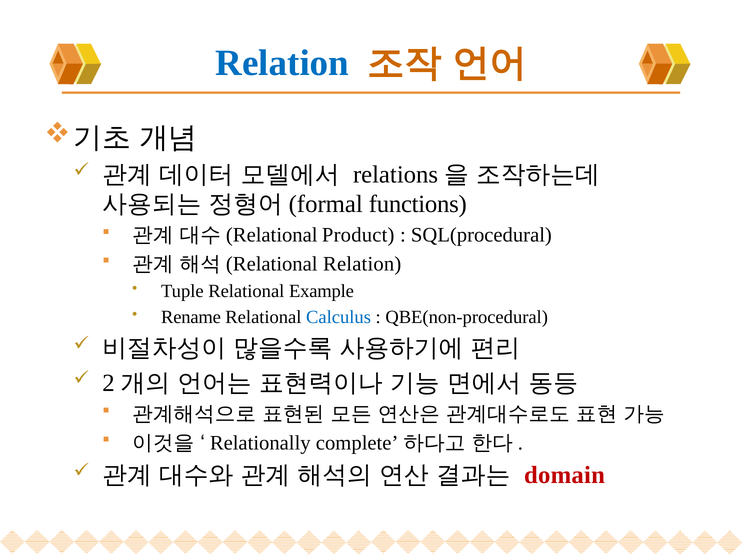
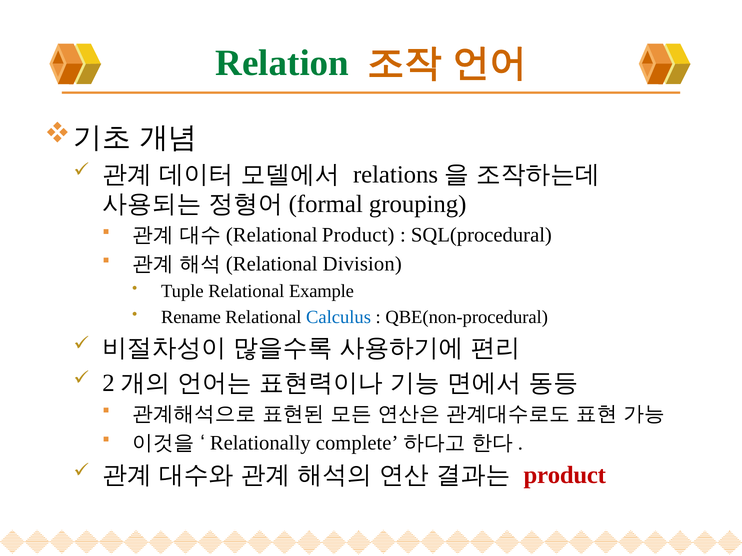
Relation colour: blue -> green (282, 63)
functions: functions -> grouping (418, 204)
Relation: Relation -> Division (362, 264)
domain: domain -> product (565, 476)
